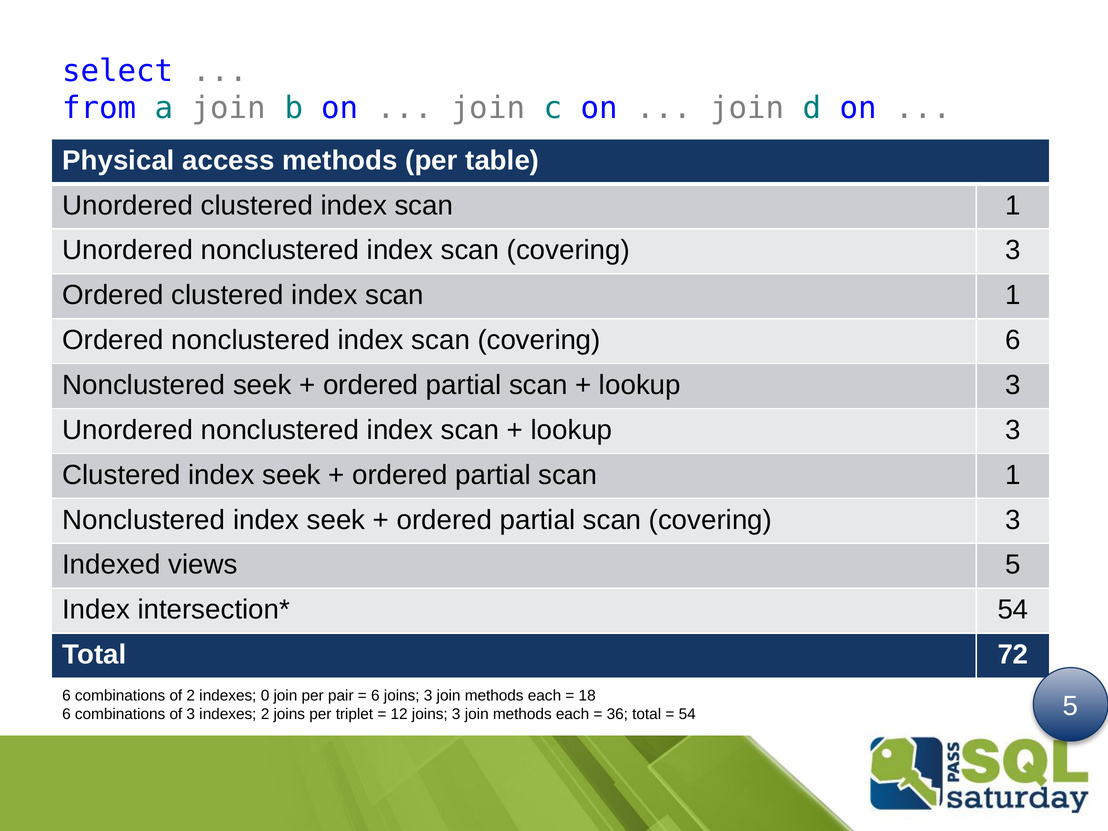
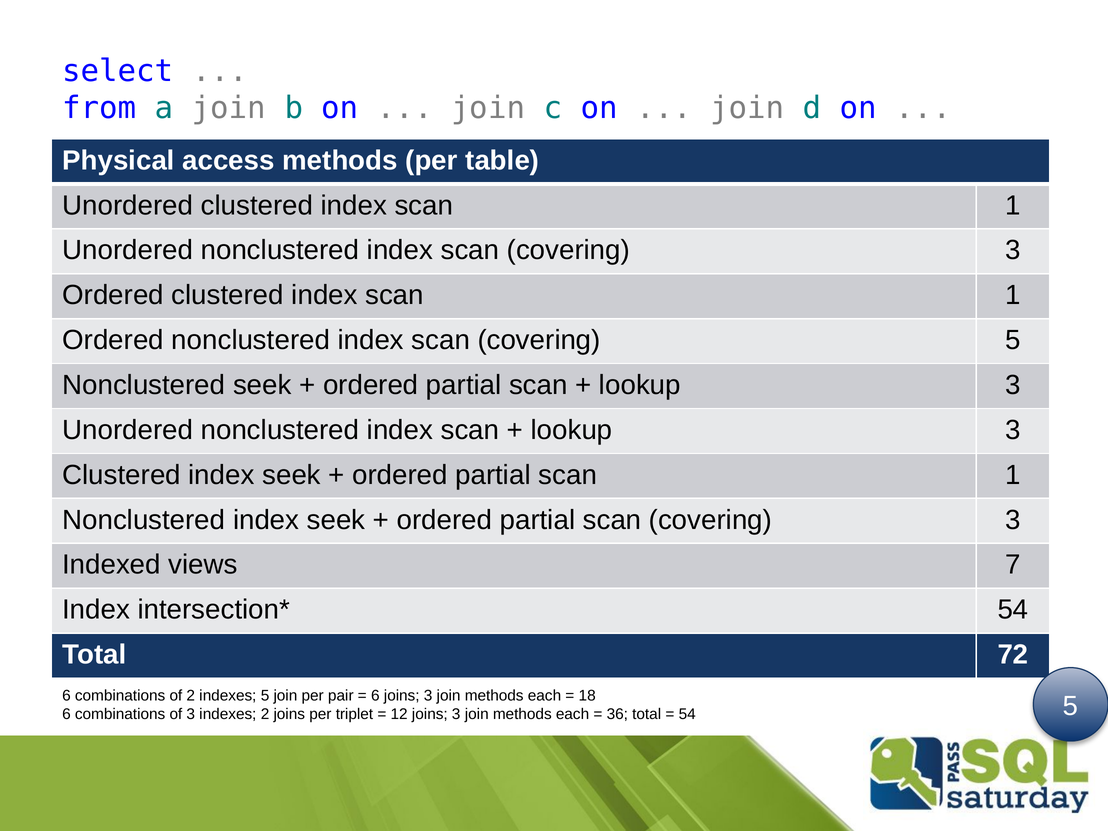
covering 6: 6 -> 5 (1013, 340)
views 5: 5 -> 7 (1013, 565)
indexes 0: 0 -> 5 (265, 696)
